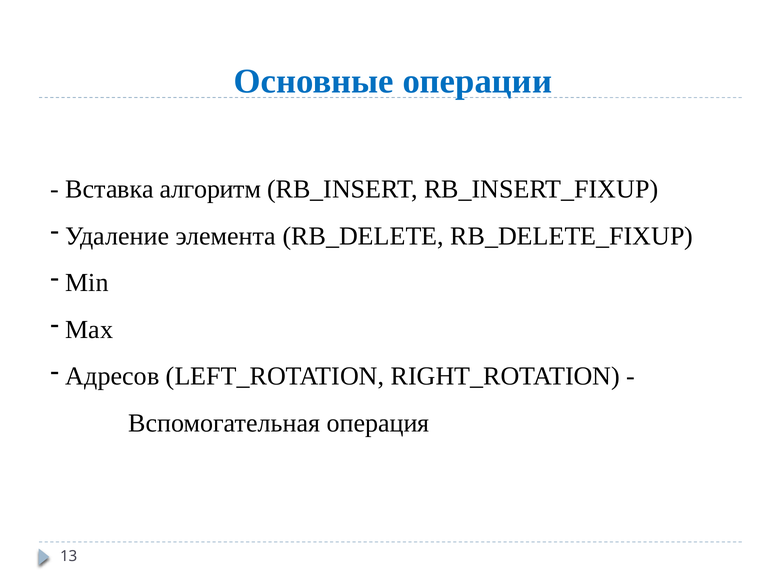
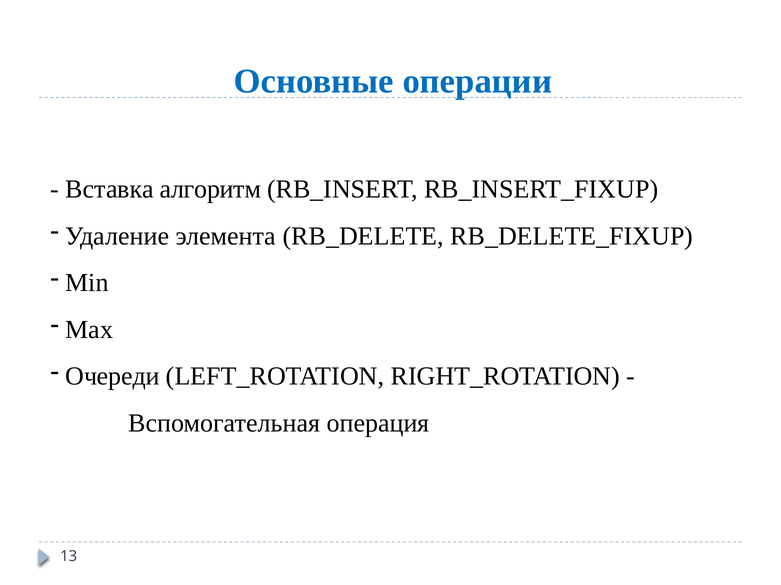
Адресов: Адресов -> Очереди (112, 377)
